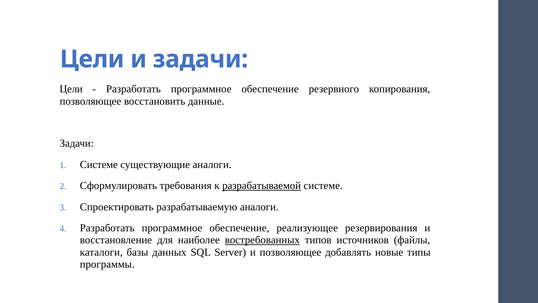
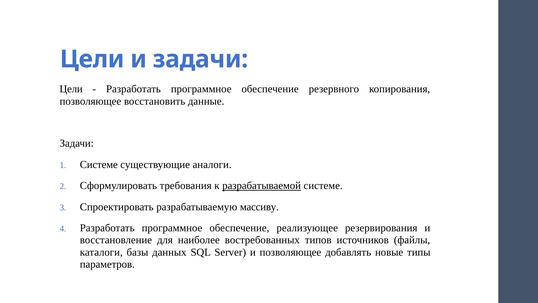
разрабатываемую аналоги: аналоги -> массиву (259, 207)
востребованных underline: present -> none (262, 240)
программы: программы -> параметров (107, 264)
